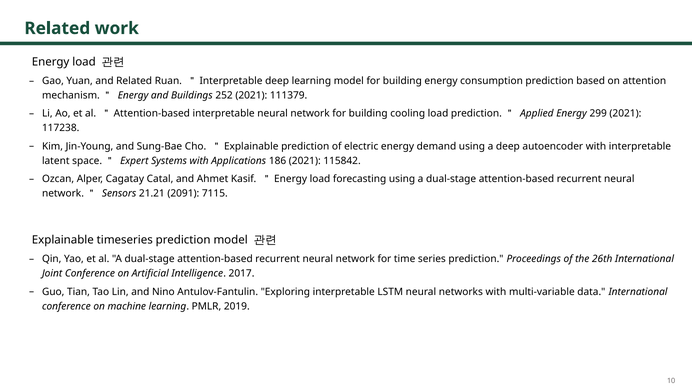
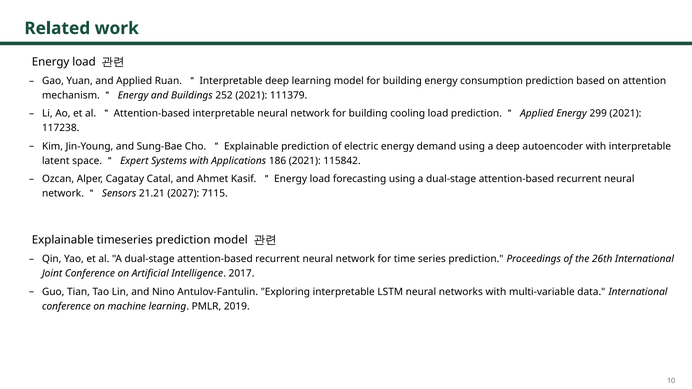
and Related: Related -> Applied (134, 81)
2091: 2091 -> 2027 (183, 194)
